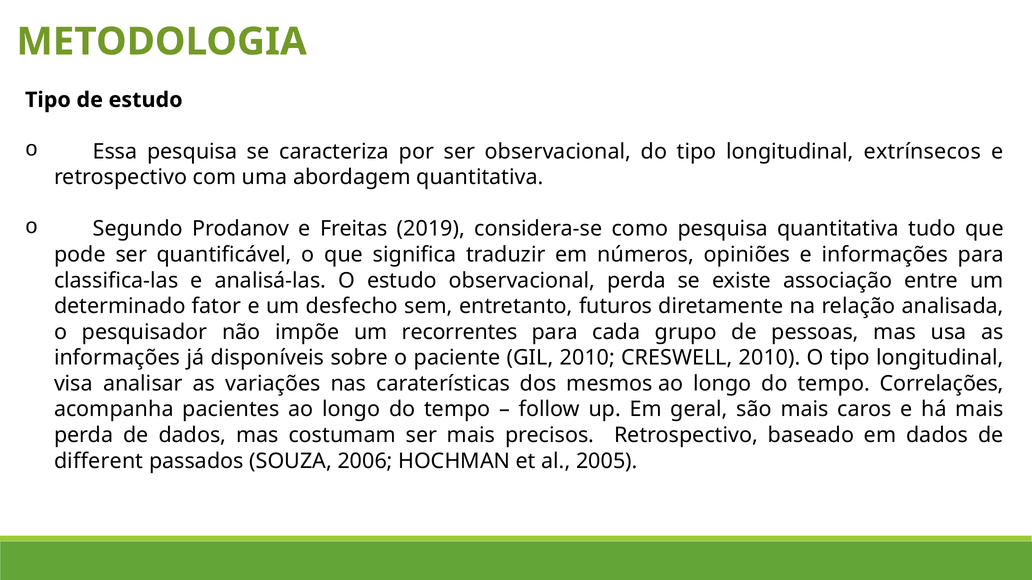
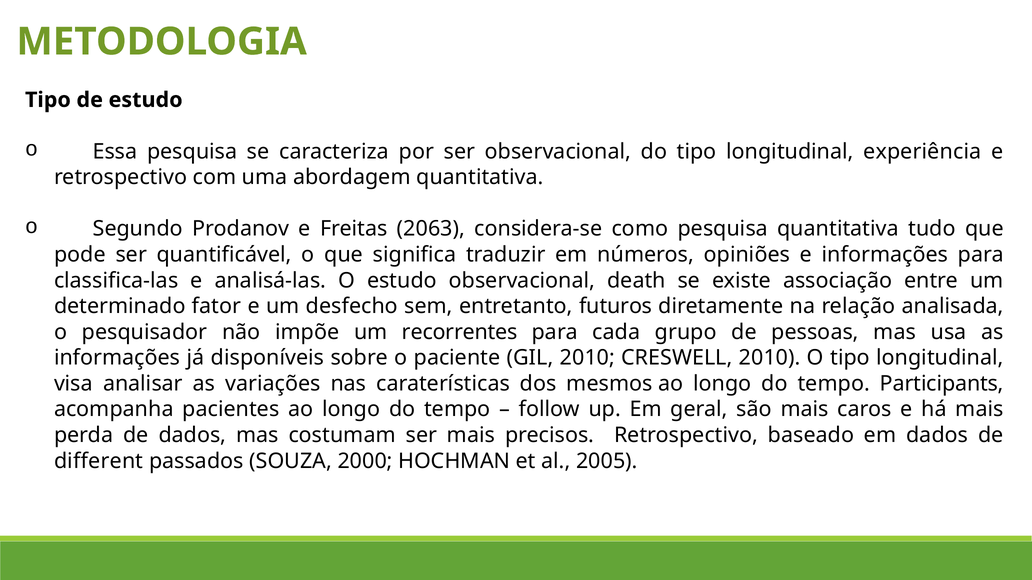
extrínsecos: extrínsecos -> experiência (922, 152)
2019: 2019 -> 2063 (431, 229)
observacional perda: perda -> death (636, 281)
Correlações: Correlações -> Participants (942, 384)
2006: 2006 -> 2000 (365, 461)
